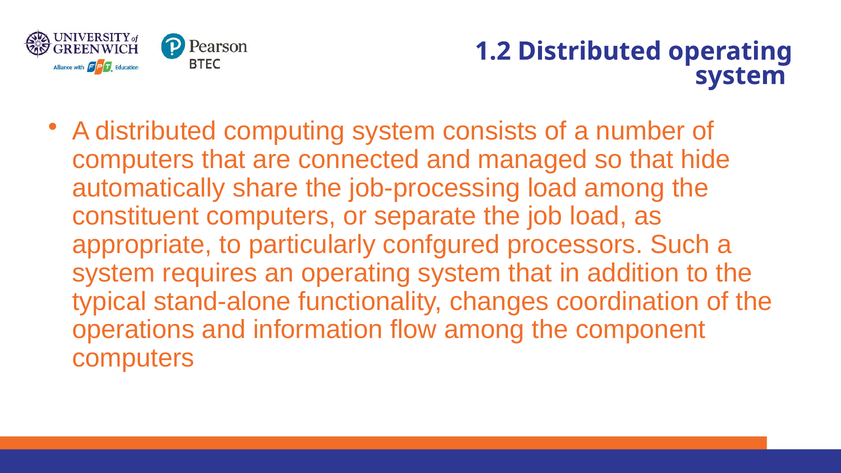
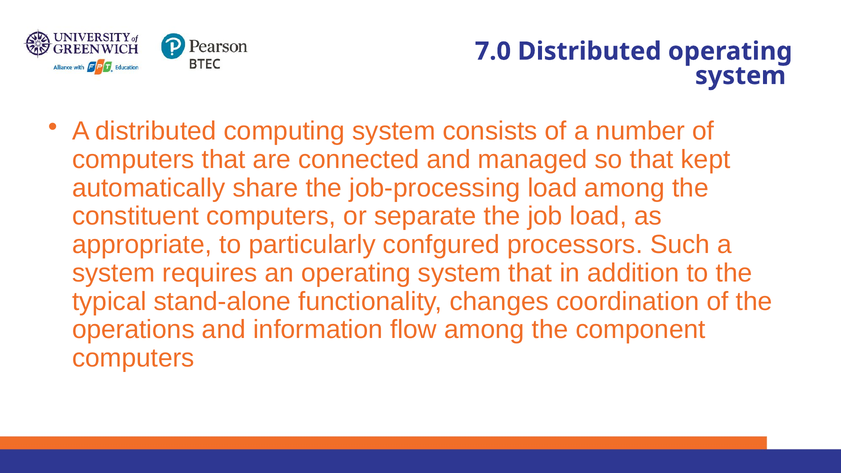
1.2: 1.2 -> 7.0 (493, 51)
hide: hide -> kept (706, 160)
